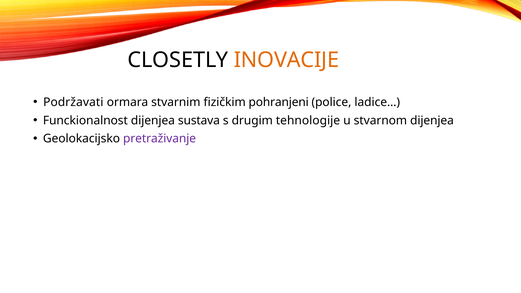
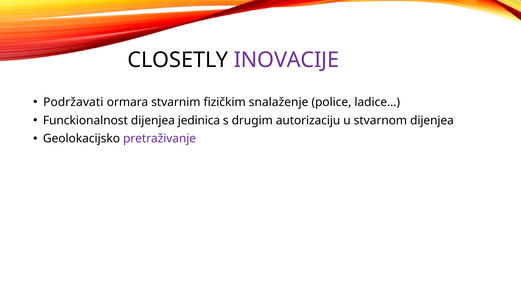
INOVACIJE colour: orange -> purple (286, 60)
pohranjeni: pohranjeni -> snalaženje (279, 102)
sustava: sustava -> jedinica (199, 120)
tehnologije: tehnologije -> autorizaciju (308, 120)
